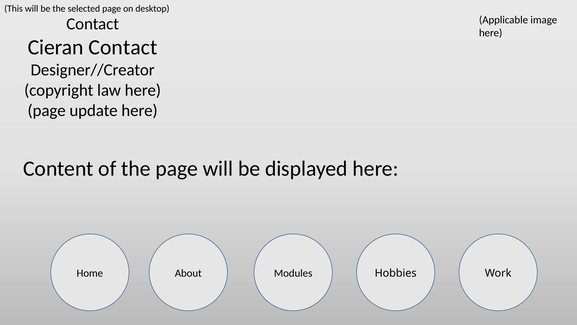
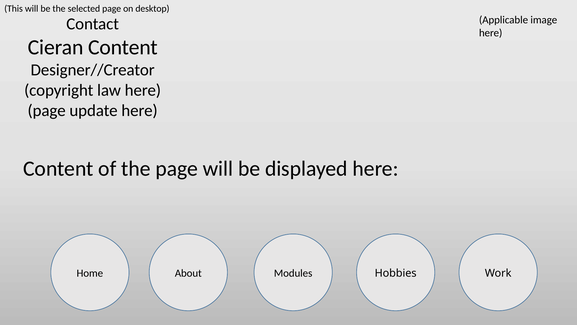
Cieran Contact: Contact -> Content (123, 47)
